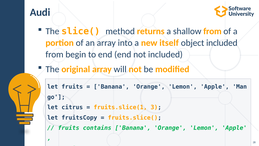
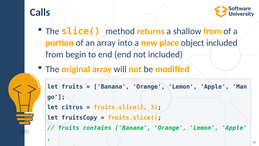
Audi: Audi -> Calls (40, 12)
itself: itself -> place (169, 43)
